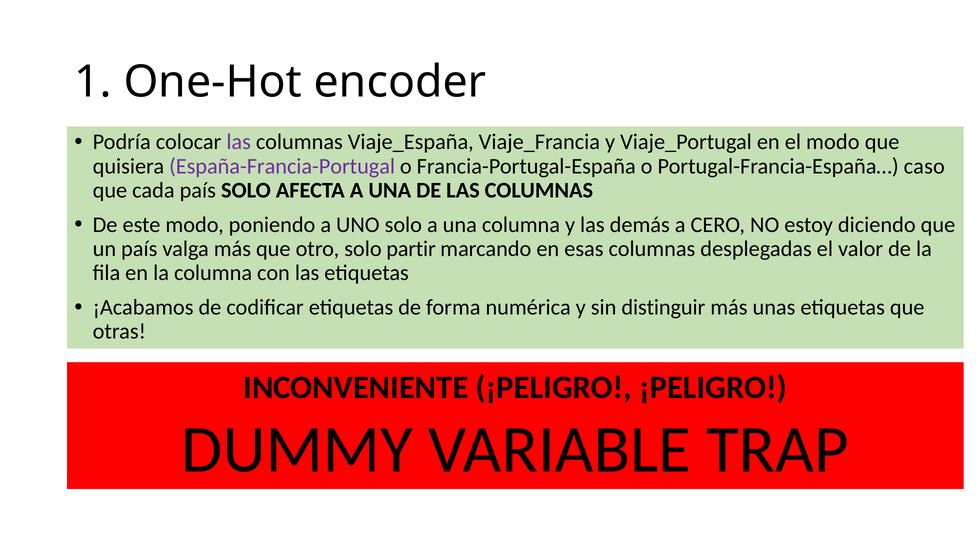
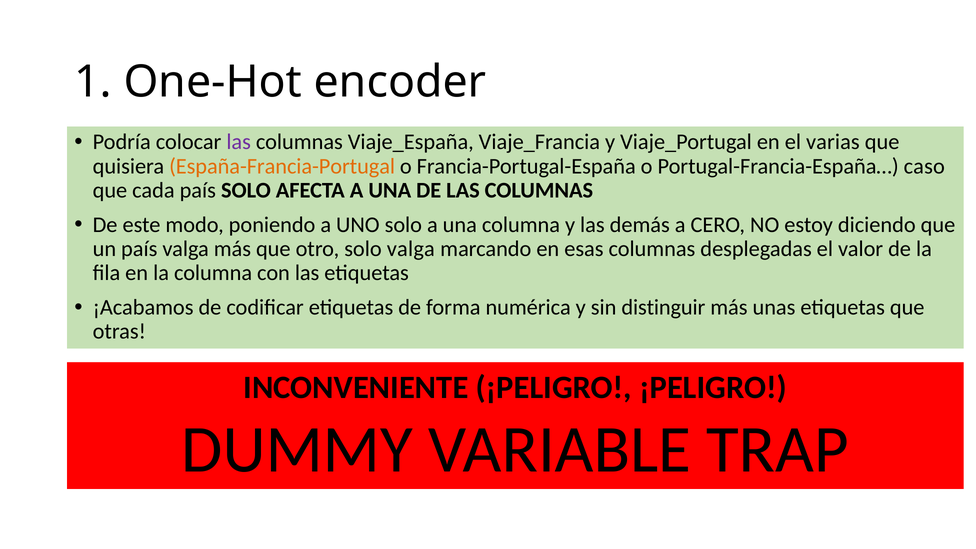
el modo: modo -> varias (833, 142)
España-Francia-Portugal colour: purple -> orange (282, 166)
solo partir: partir -> valga (411, 249)
